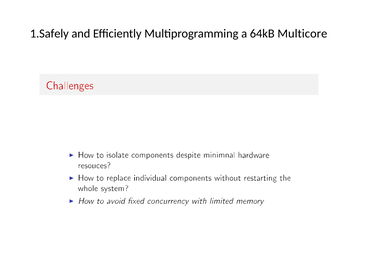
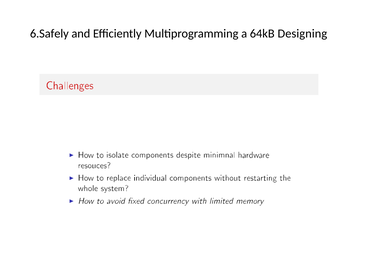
1.Safely: 1.Safely -> 6.Safely (49, 34)
Multicore: Multicore -> Designing (302, 34)
